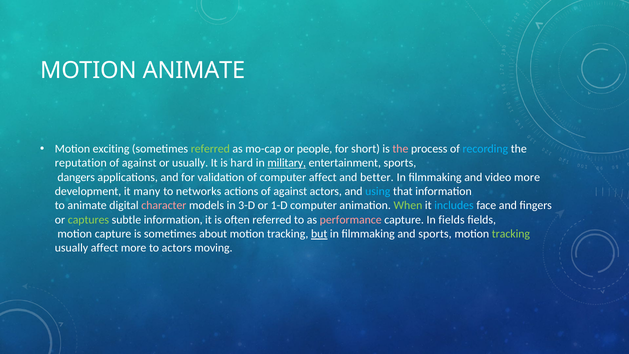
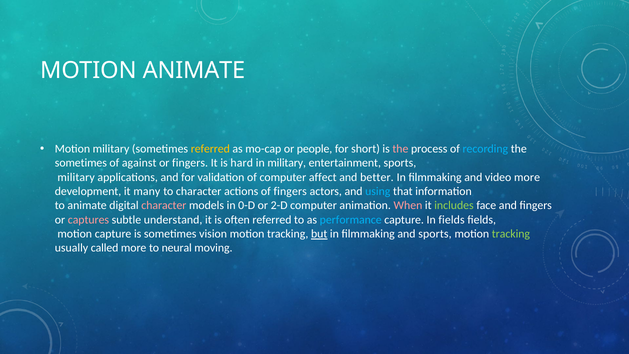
Motion exciting: exciting -> military (111, 149)
referred colour: light green -> yellow (210, 149)
reputation: reputation -> sometimes (81, 163)
or usually: usually -> fingers (190, 163)
military underline: present -> none (287, 163)
dangers: dangers -> military (76, 177)
to networks: networks -> character (199, 191)
actions of against: against -> fingers (290, 191)
3-D: 3-D -> 0-D (247, 205)
1-D: 1-D -> 2-D (279, 205)
When colour: light green -> pink (408, 205)
includes colour: light blue -> light green (454, 205)
captures colour: light green -> pink (88, 220)
subtle information: information -> understand (173, 220)
performance colour: pink -> light blue (351, 220)
about: about -> vision (213, 234)
usually affect: affect -> called (105, 248)
to actors: actors -> neural (177, 248)
